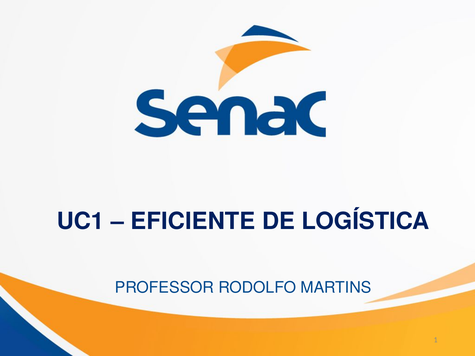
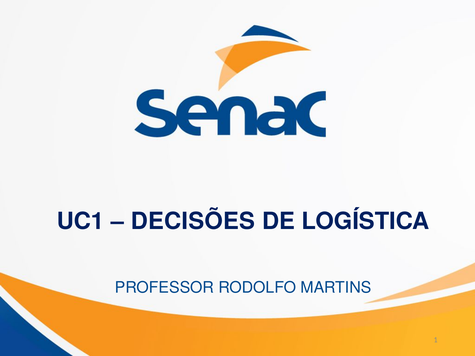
EFICIENTE: EFICIENTE -> DECISÕES (193, 221)
